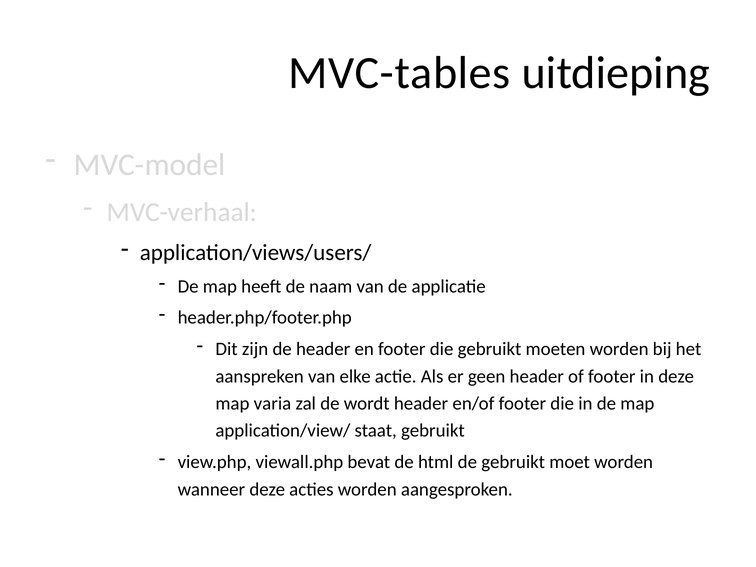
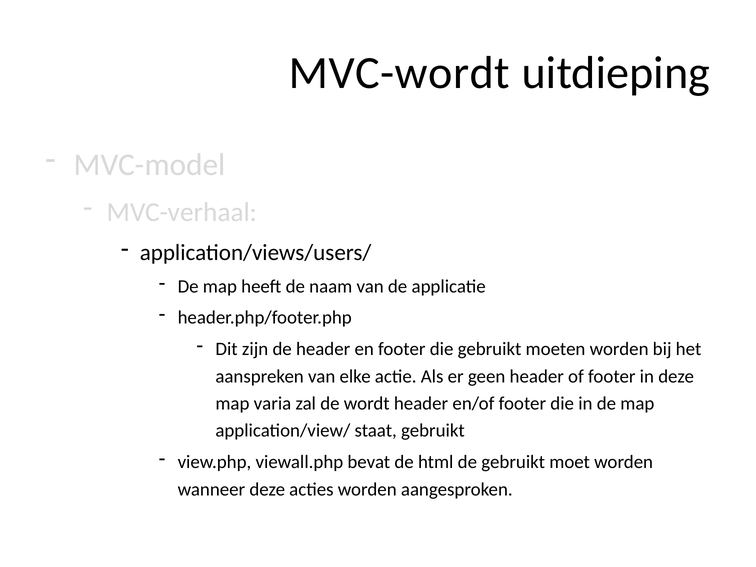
MVC-tables: MVC-tables -> MVC-wordt (399, 73)
